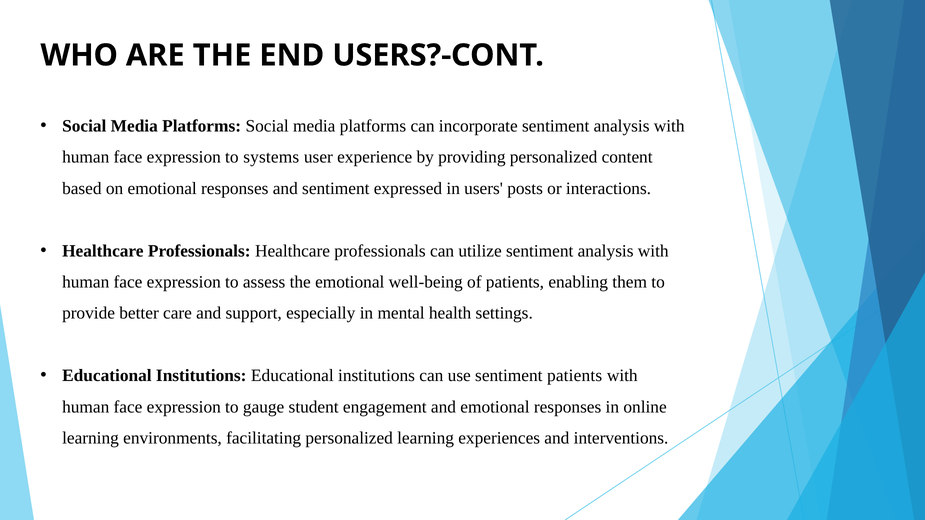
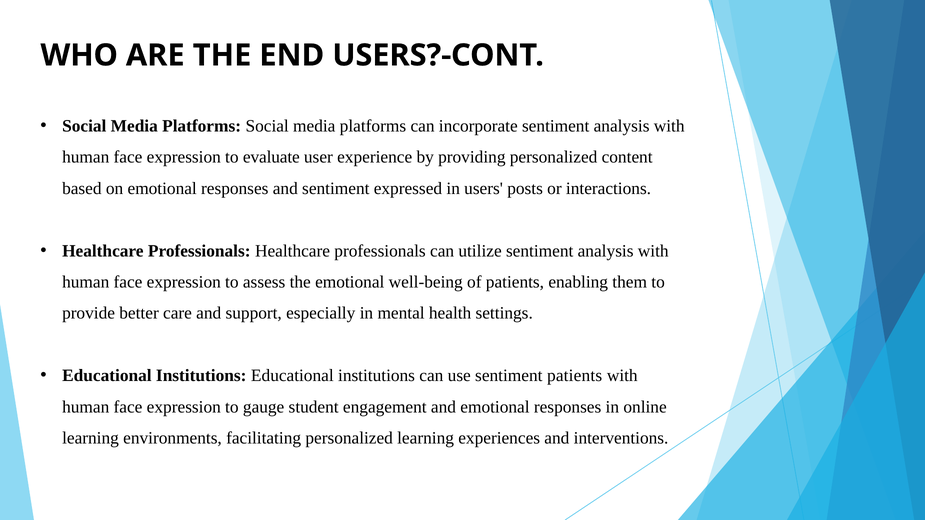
systems: systems -> evaluate (271, 157)
